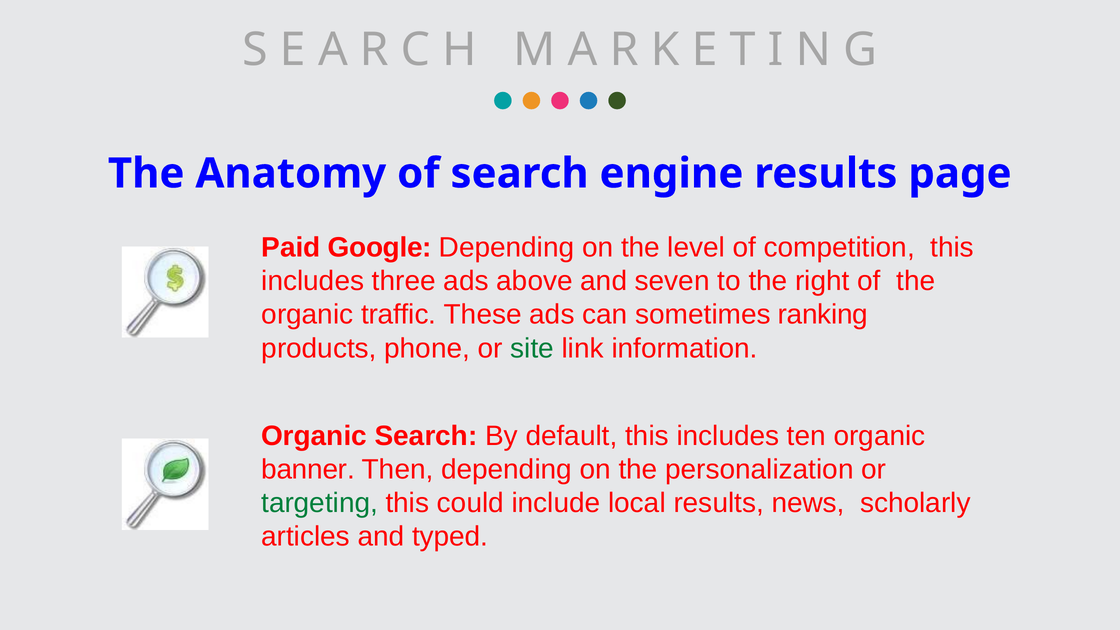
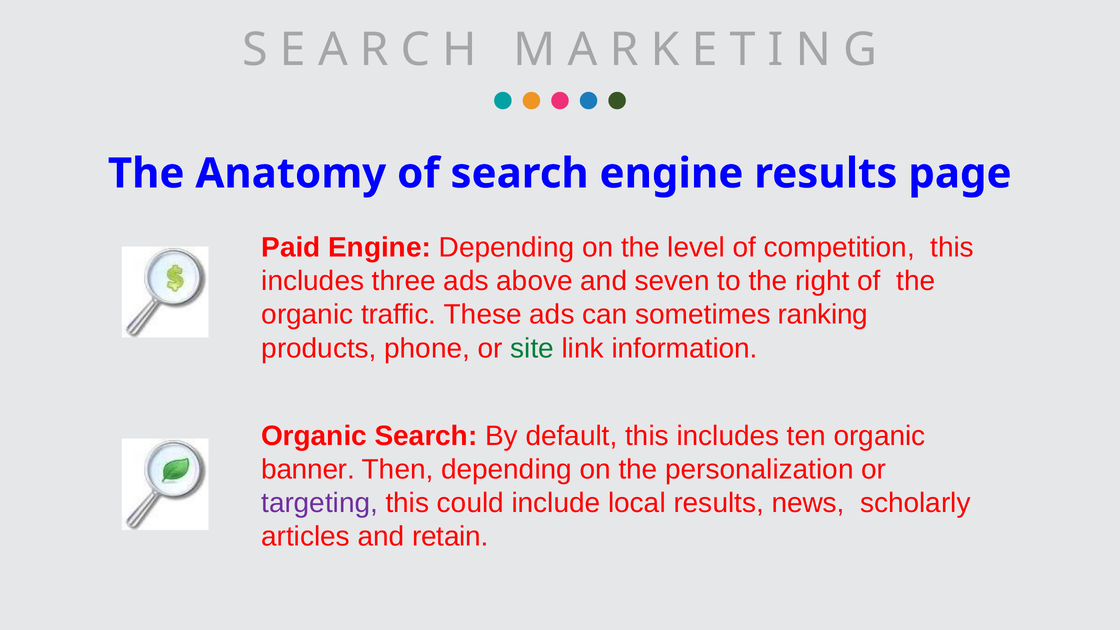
Paid Google: Google -> Engine (380, 247)
targeting colour: green -> purple (320, 503)
typed: typed -> retain (450, 537)
